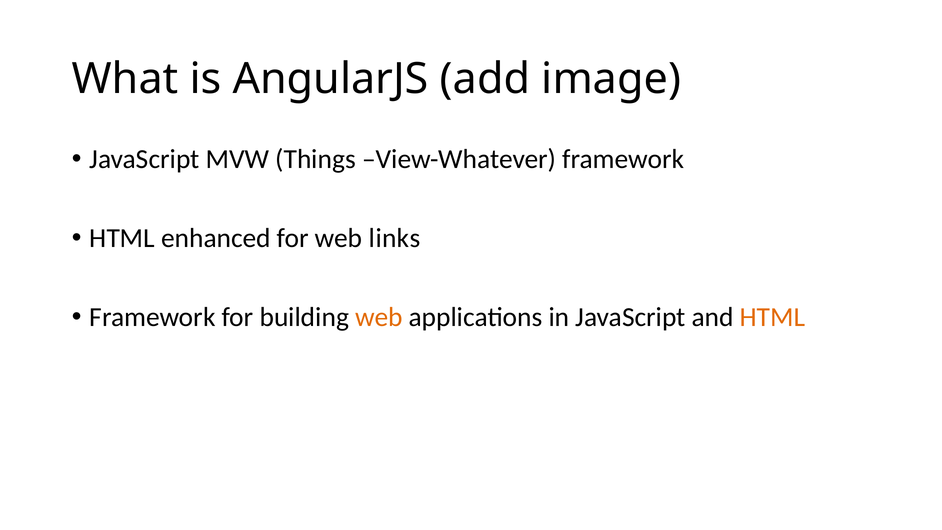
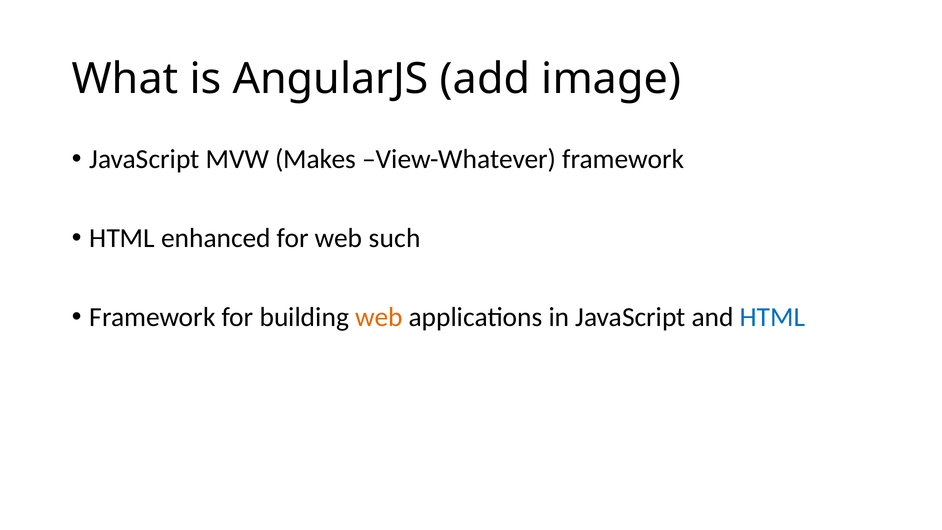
Things: Things -> Makes (316, 159)
links: links -> such (395, 238)
HTML colour: orange -> blue (773, 317)
